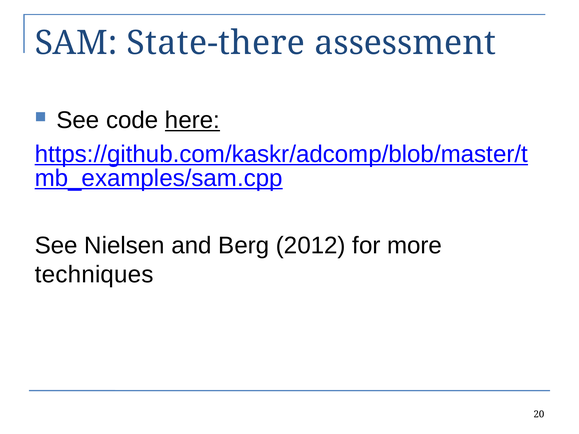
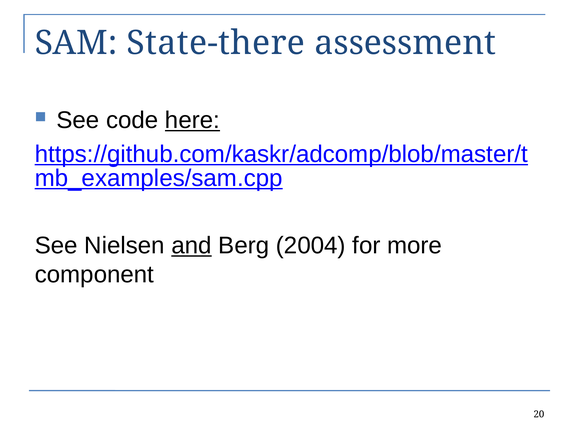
and underline: none -> present (191, 246)
2012: 2012 -> 2004 (311, 246)
techniques: techniques -> component (94, 275)
